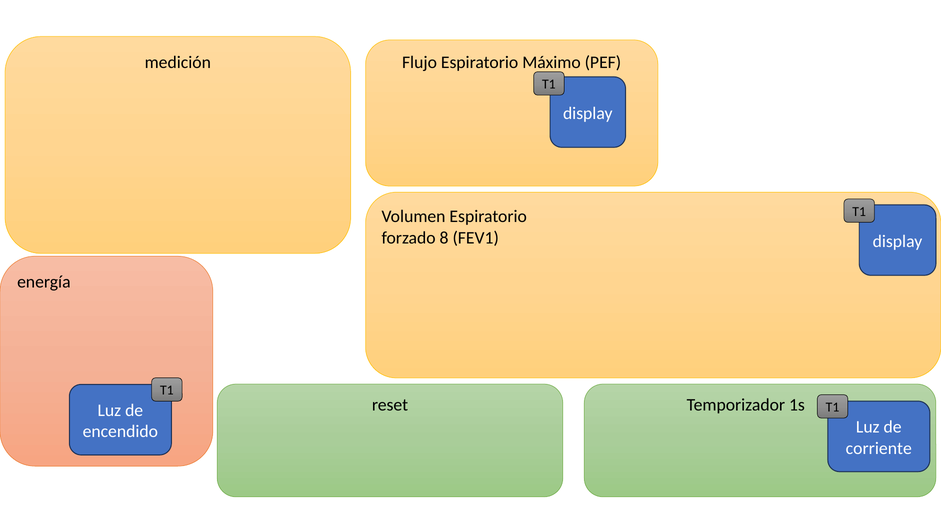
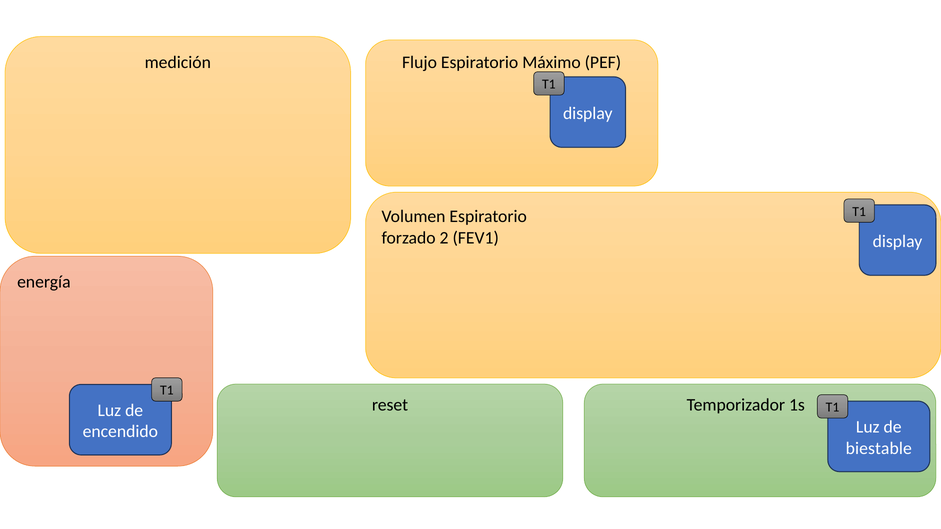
8: 8 -> 2 (444, 238)
corriente: corriente -> biestable (879, 448)
